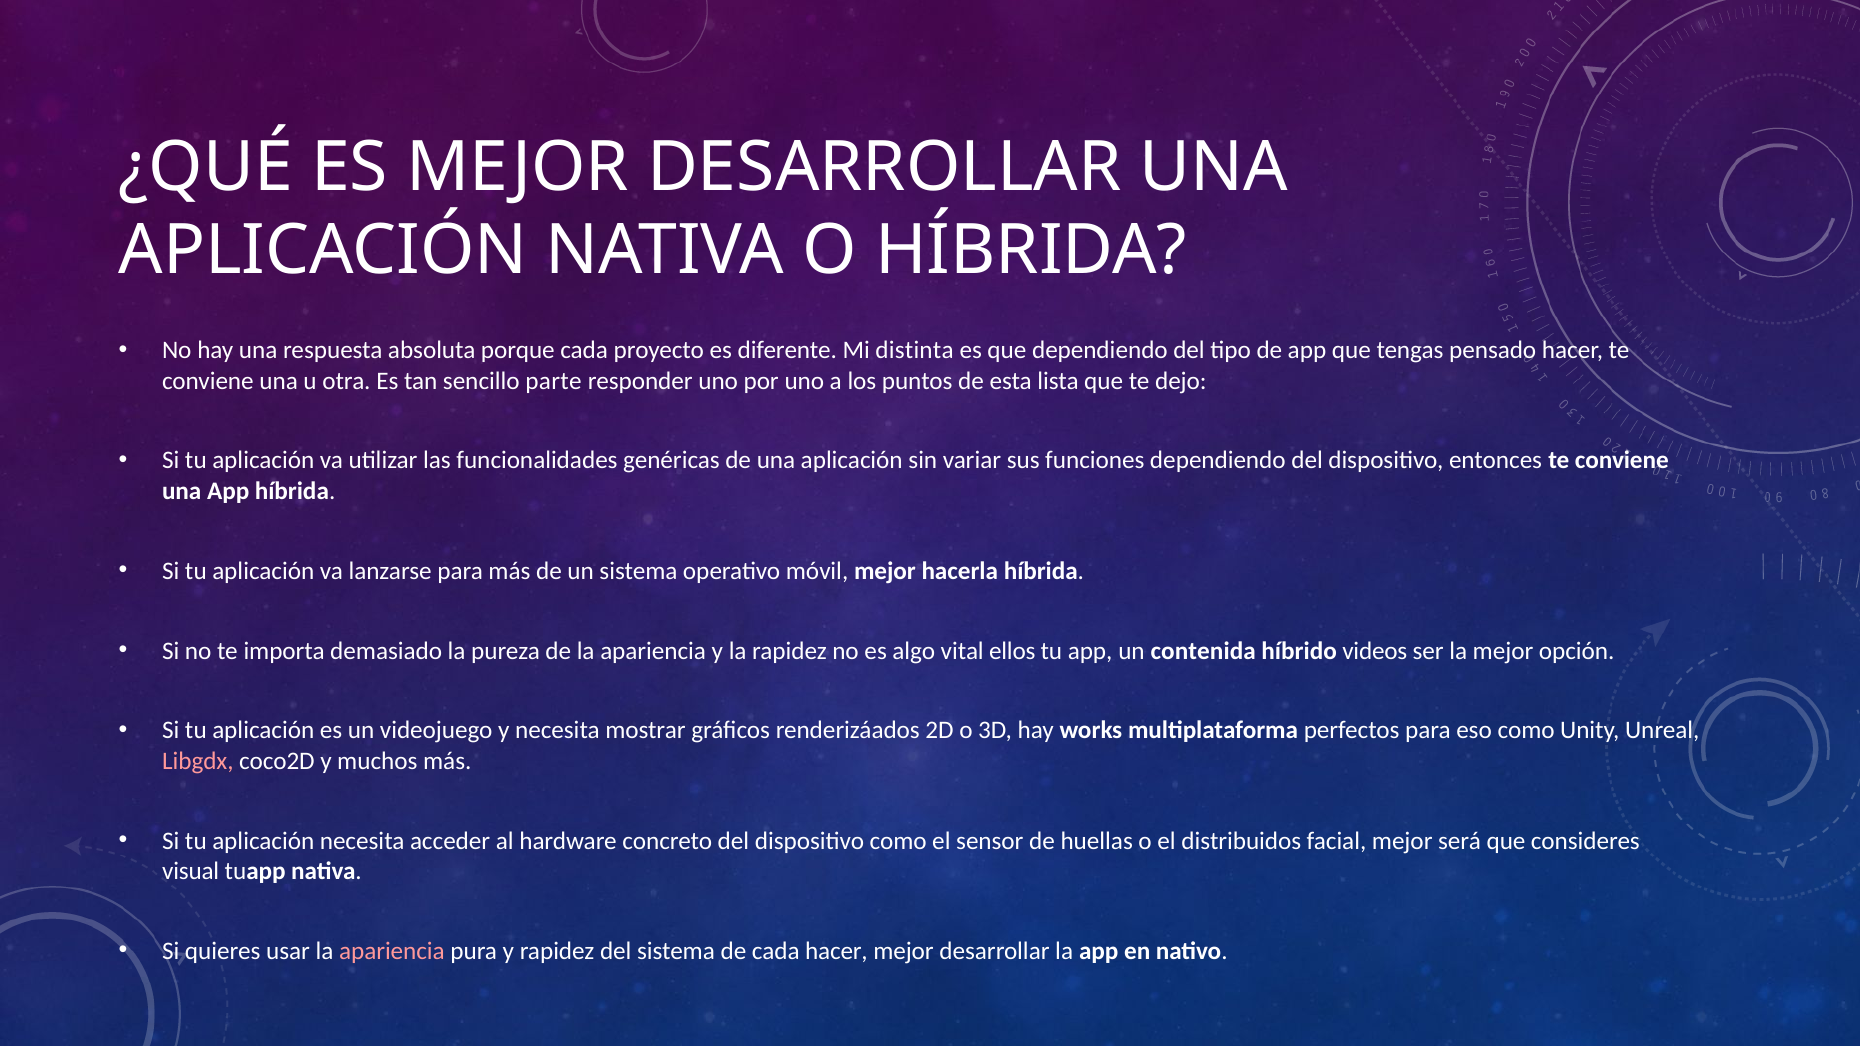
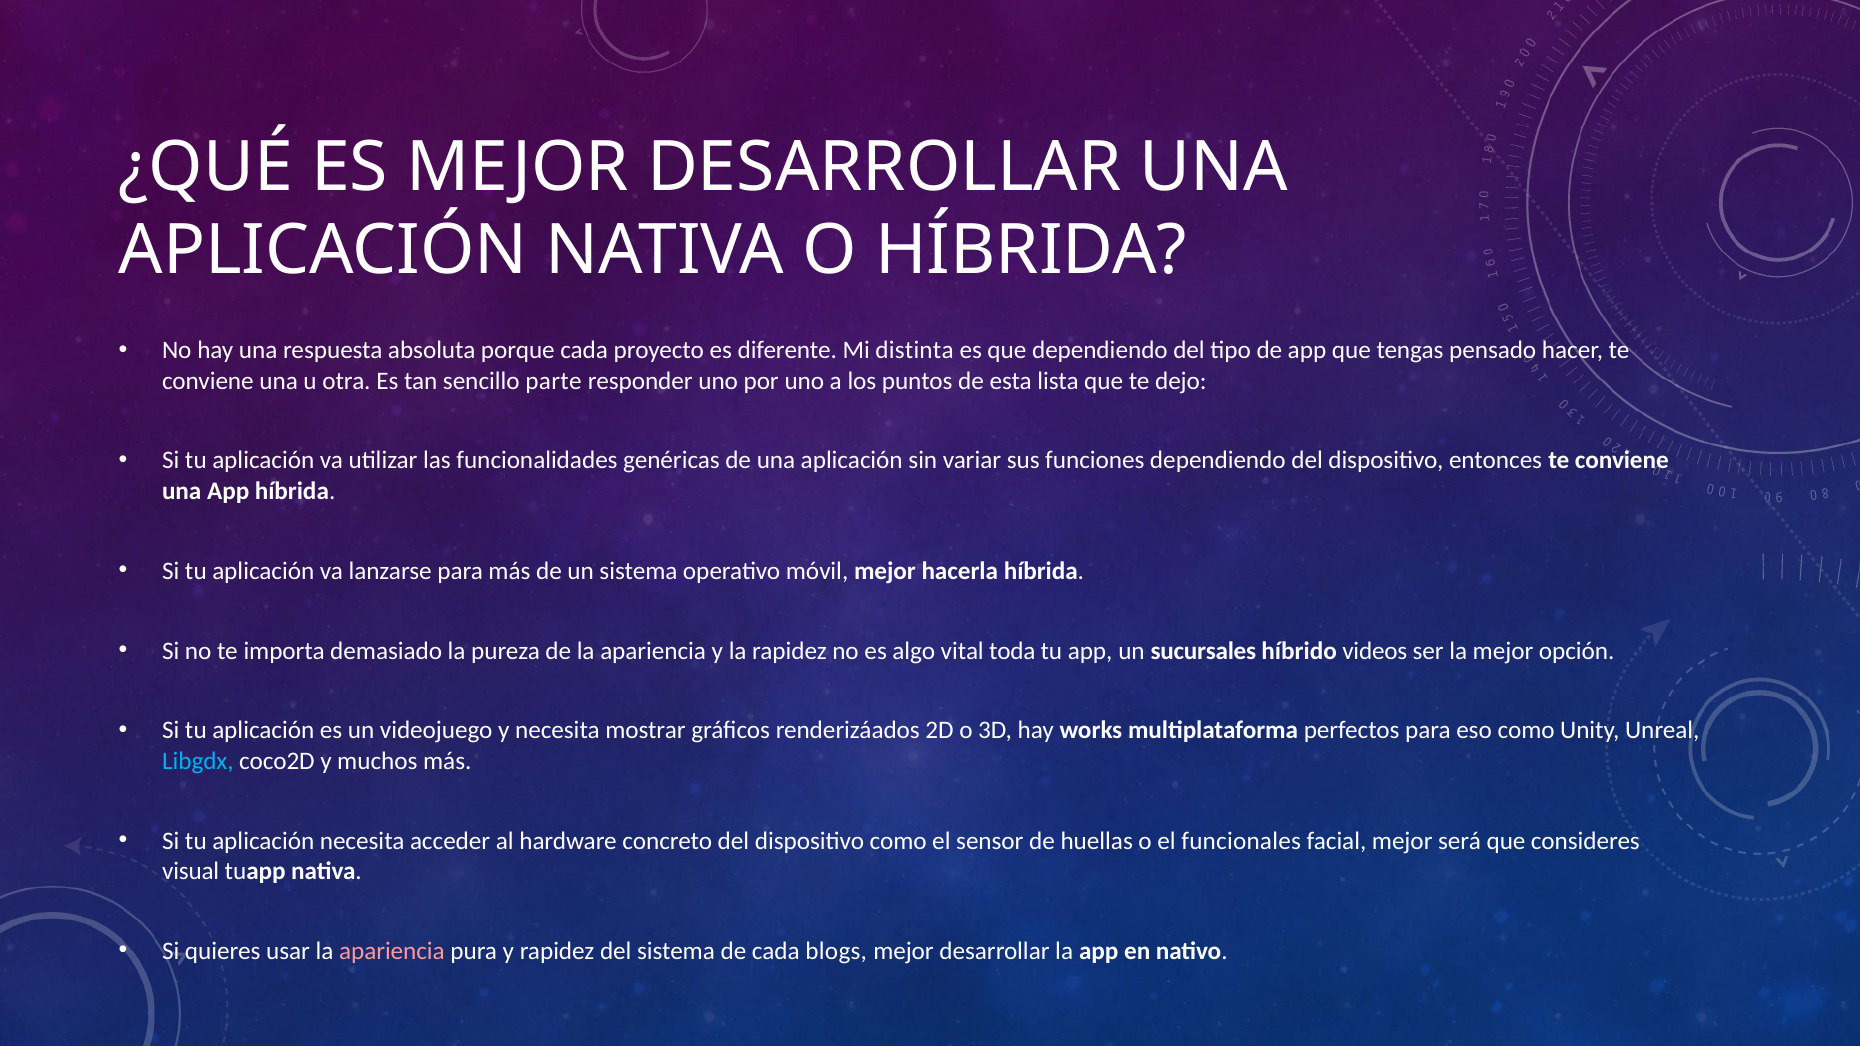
ellos: ellos -> toda (1012, 651)
contenida: contenida -> sucursales (1203, 651)
Libgdx colour: pink -> light blue (198, 761)
distribuidos: distribuidos -> funcionales (1241, 841)
cada hacer: hacer -> blogs (836, 951)
